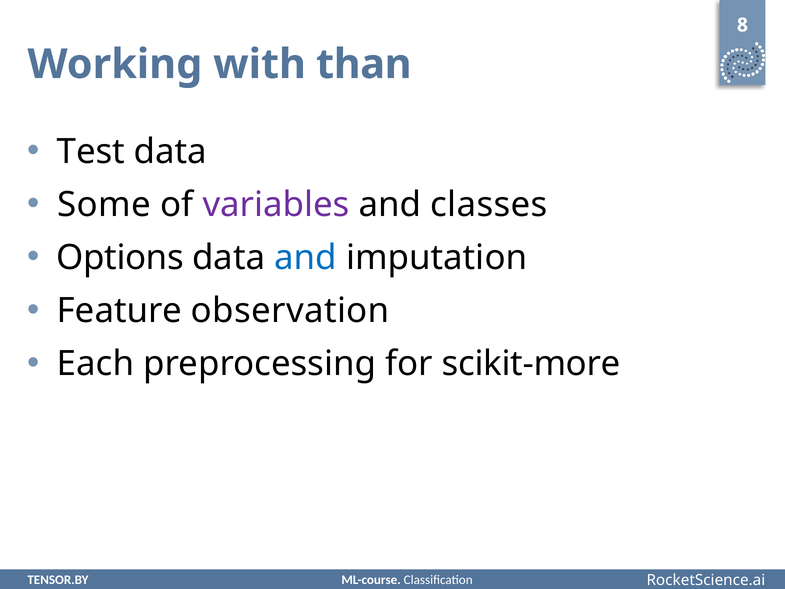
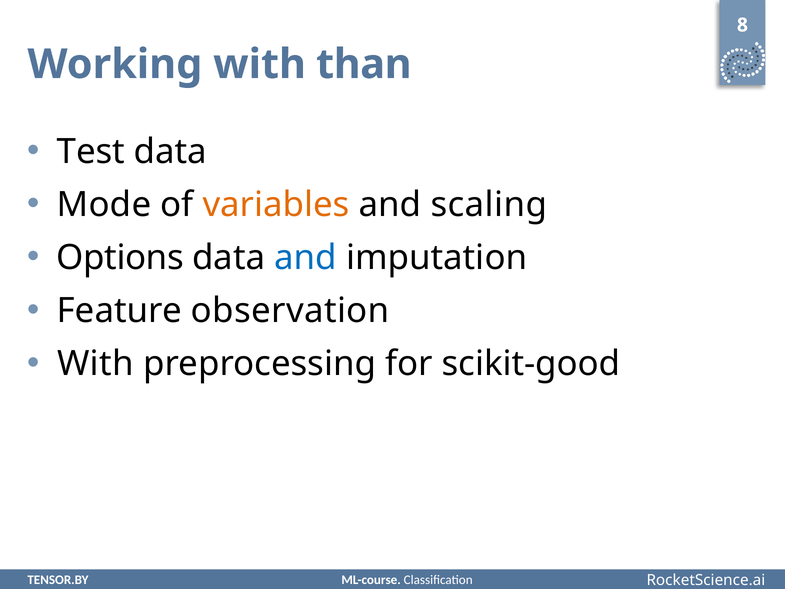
Some: Some -> Mode (104, 205)
variables colour: purple -> orange (276, 205)
classes: classes -> scaling (489, 205)
Each: Each -> With (95, 364)
scikit-more: scikit-more -> scikit-good (531, 364)
